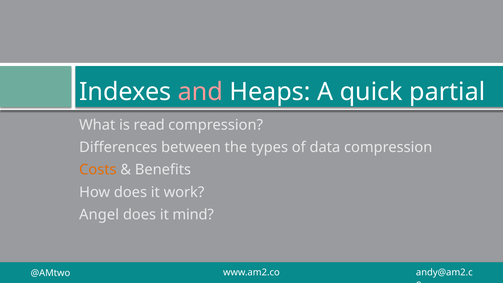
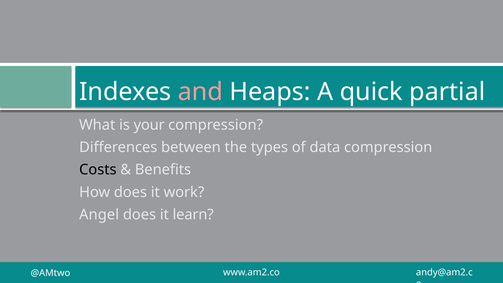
read: read -> your (149, 125)
Costs colour: orange -> black (98, 170)
mind: mind -> learn (193, 215)
